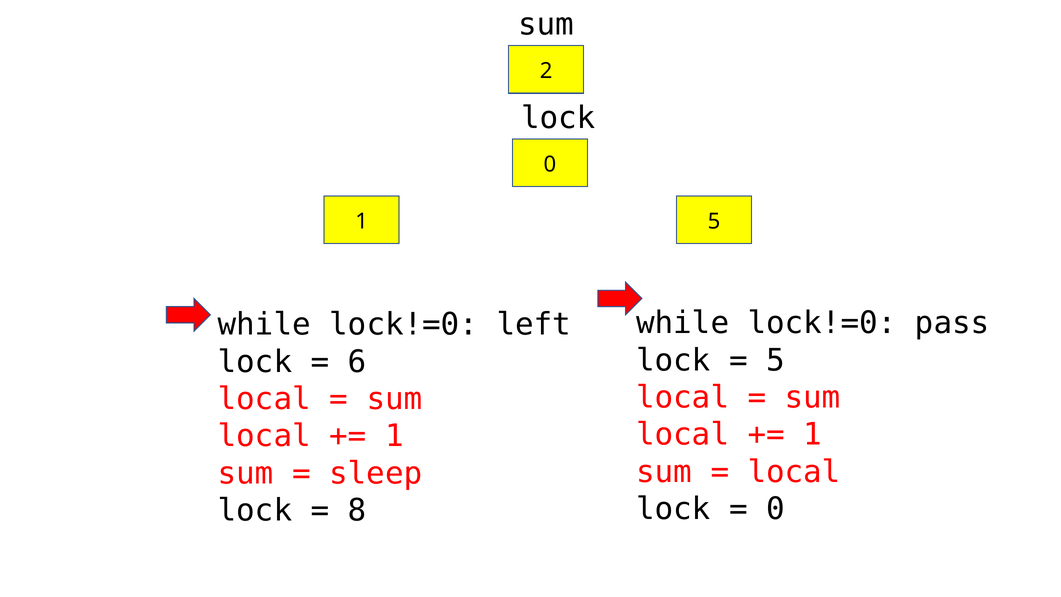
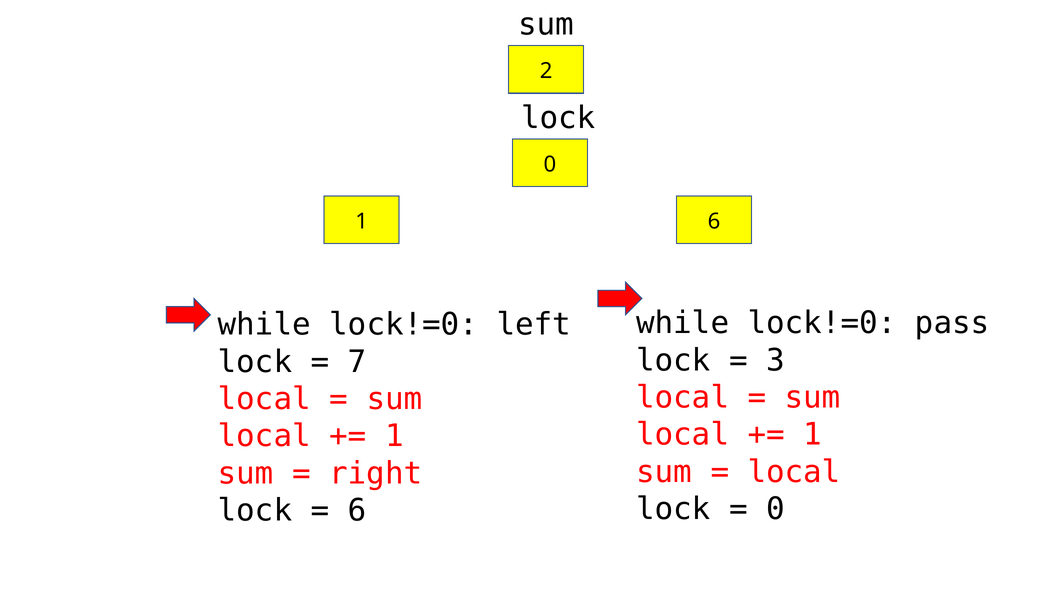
1 5: 5 -> 6 (714, 221)
5: 5 -> 3 (776, 360)
6: 6 -> 7 (357, 362)
sleep: sleep -> right (376, 473)
8: 8 -> 6 (357, 510)
